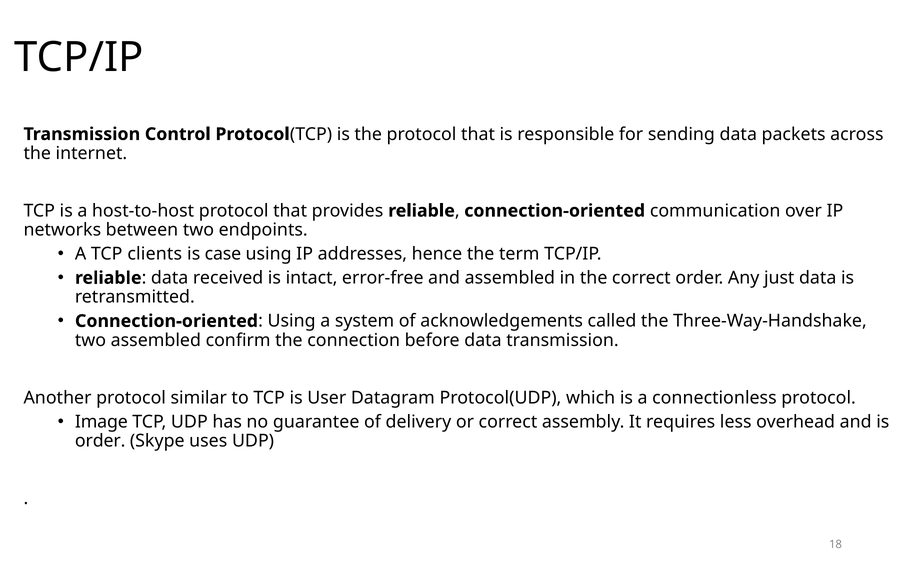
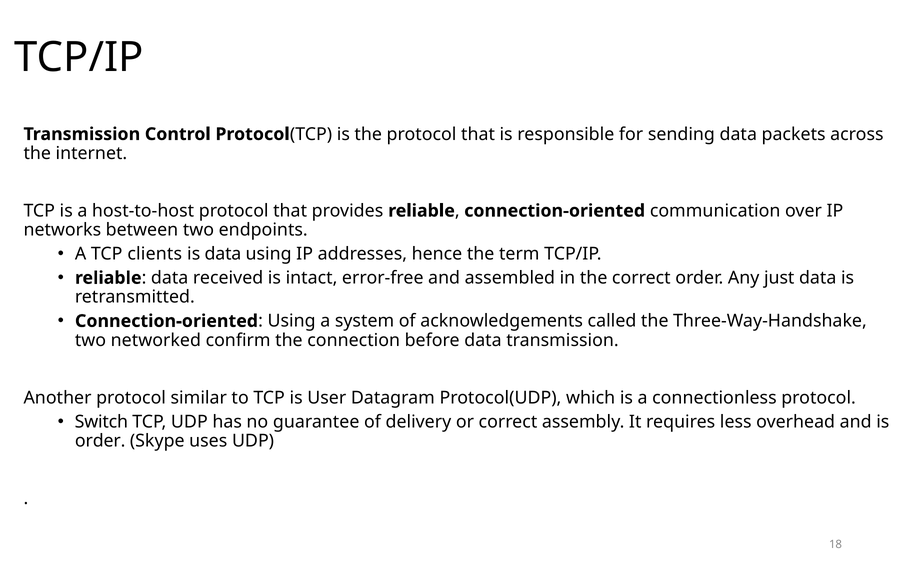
is case: case -> data (223, 254)
two assembled: assembled -> networked (156, 340)
Image: Image -> Switch (101, 422)
